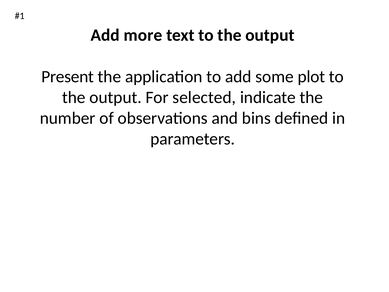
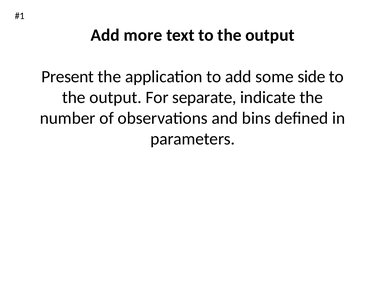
plot: plot -> side (311, 77)
selected: selected -> separate (204, 97)
